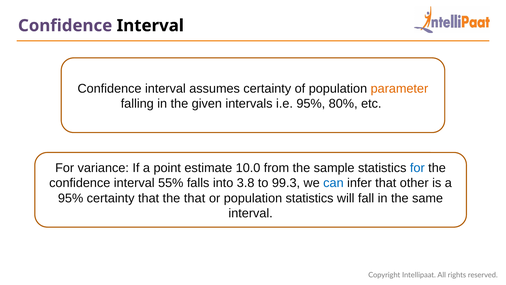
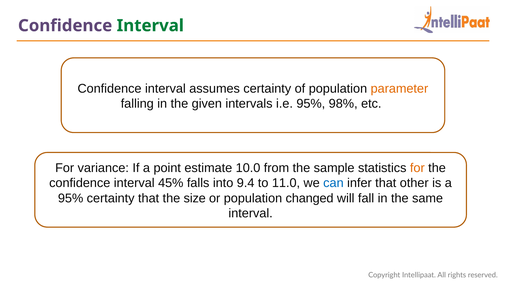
Interval colour: black -> green (150, 26)
80%: 80% -> 98% (343, 104)
for colour: blue -> orange (417, 168)
55%: 55% -> 45% (171, 183)
3.8: 3.8 -> 9.4 (246, 183)
99.3: 99.3 -> 11.0 (286, 183)
the that: that -> size (195, 198)
population statistics: statistics -> changed (310, 198)
